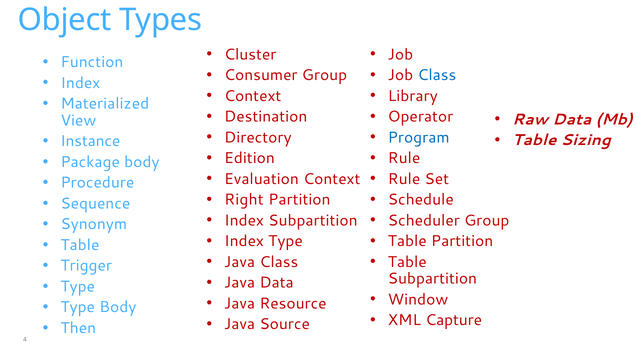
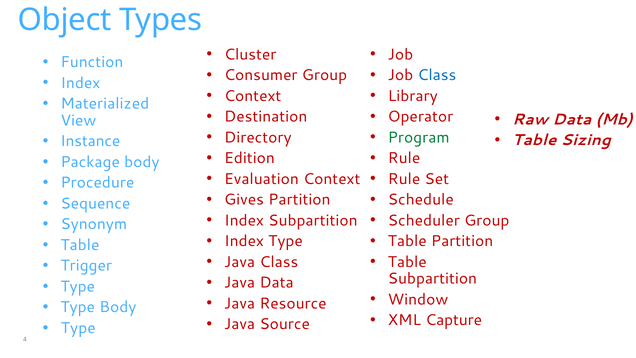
Program colour: blue -> green (419, 137)
Right: Right -> Gives (244, 199)
Then: Then -> Type (78, 328)
